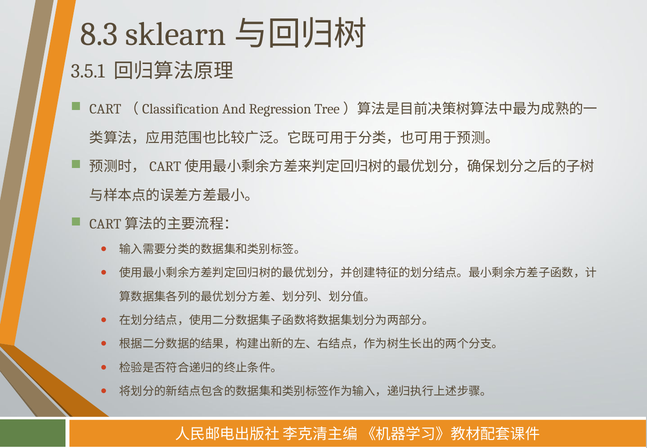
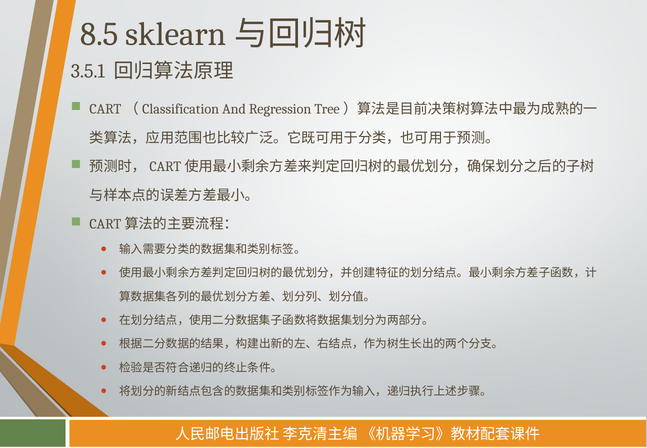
8.3: 8.3 -> 8.5 (99, 34)
